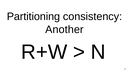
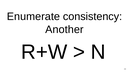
Partitioning: Partitioning -> Enumerate (33, 16)
